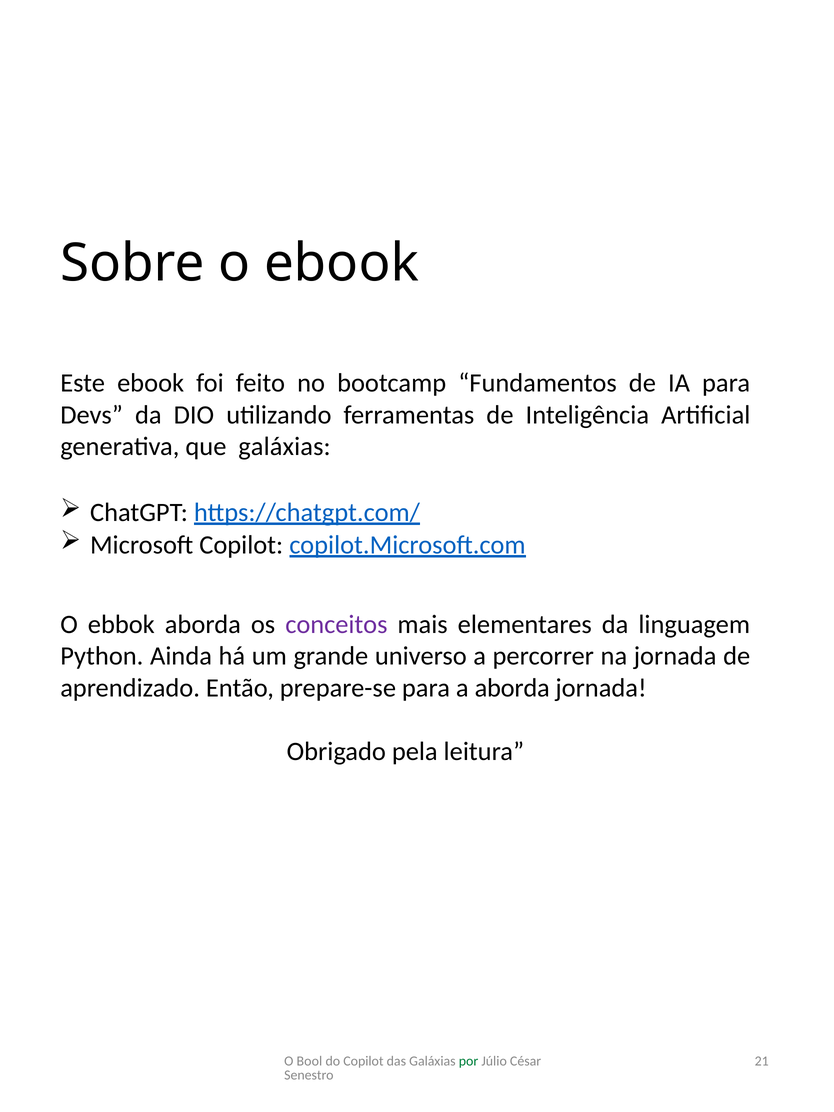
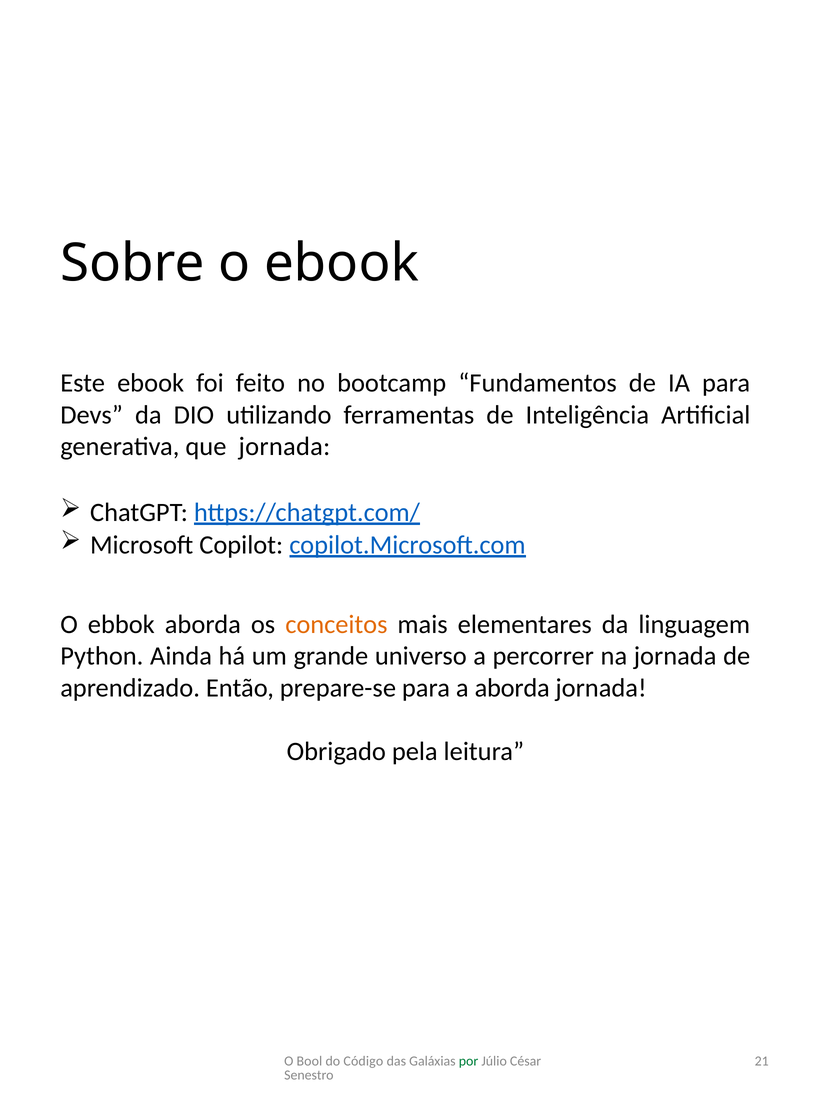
que galáxias: galáxias -> jornada (284, 447)
conceitos colour: purple -> orange (336, 624)
do Copilot: Copilot -> Código (363, 1061)
